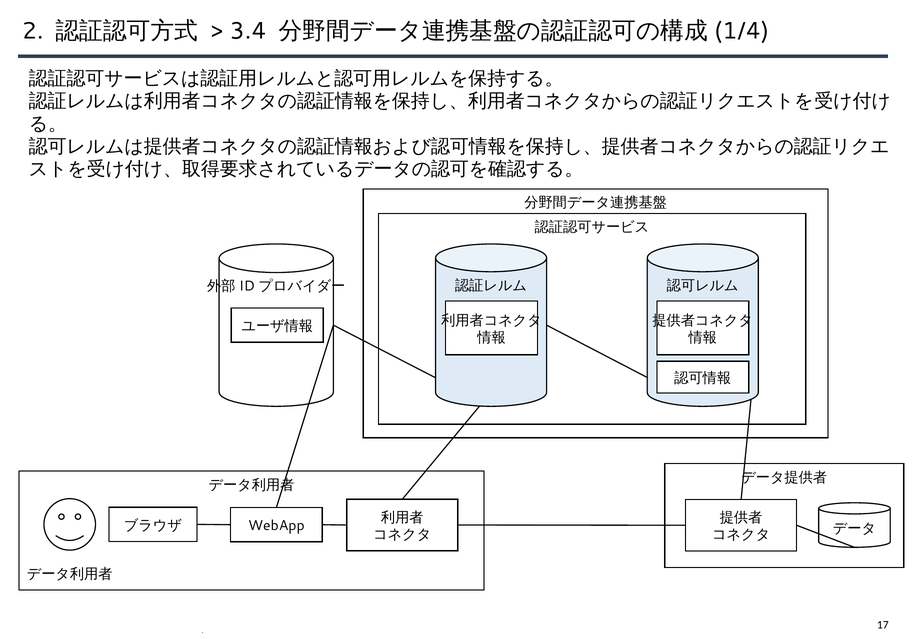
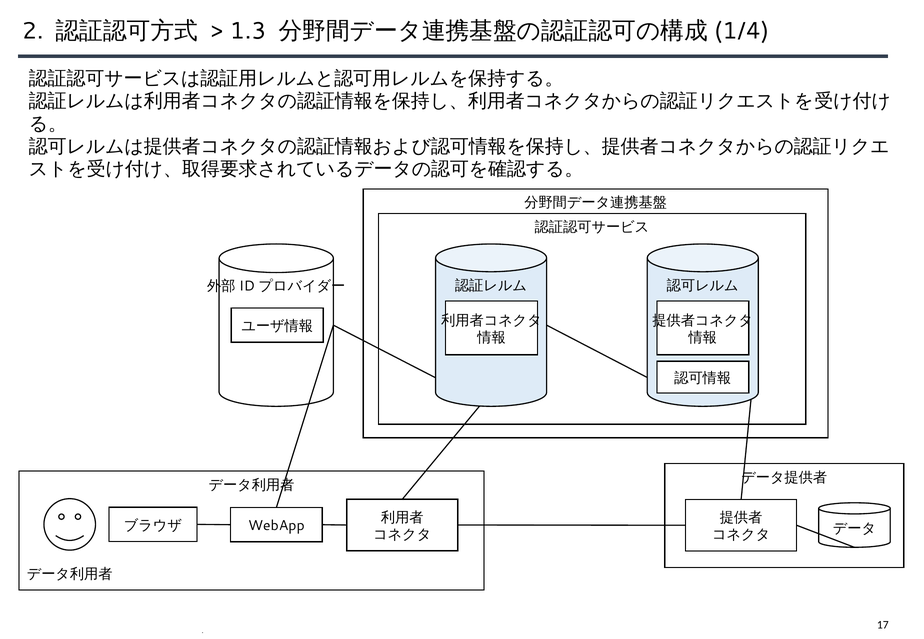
3.4: 3.4 -> 1.3 (248, 31)
